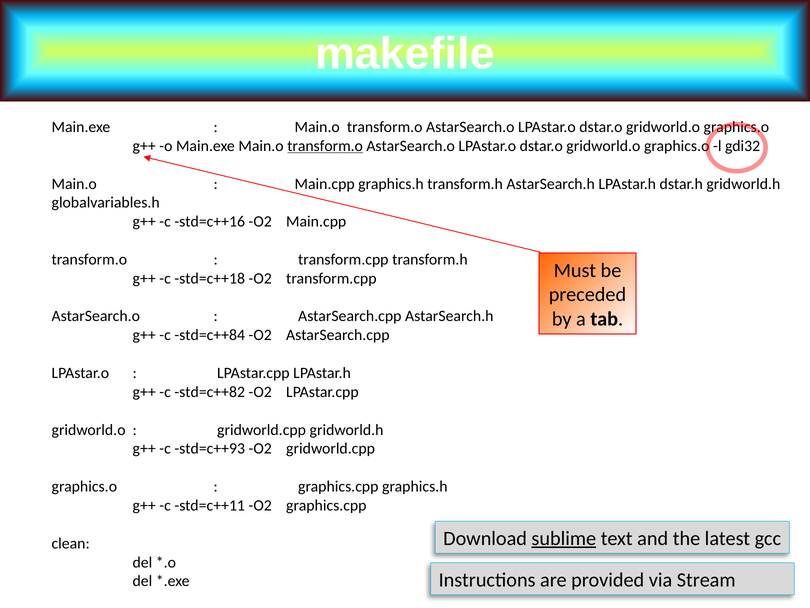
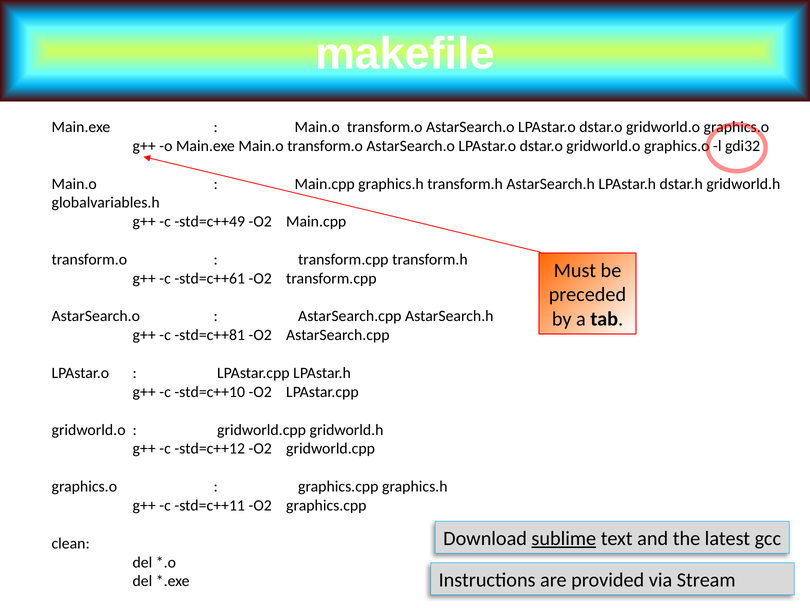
transform.o underline: present -> none (325, 146)
std=c++16: std=c++16 -> std=c++49 (210, 221)
std=c++18: std=c++18 -> std=c++61 (210, 278)
std=c++84: std=c++84 -> std=c++81 (210, 335)
std=c++82: std=c++82 -> std=c++10 (210, 392)
std=c++93: std=c++93 -> std=c++12 (210, 448)
